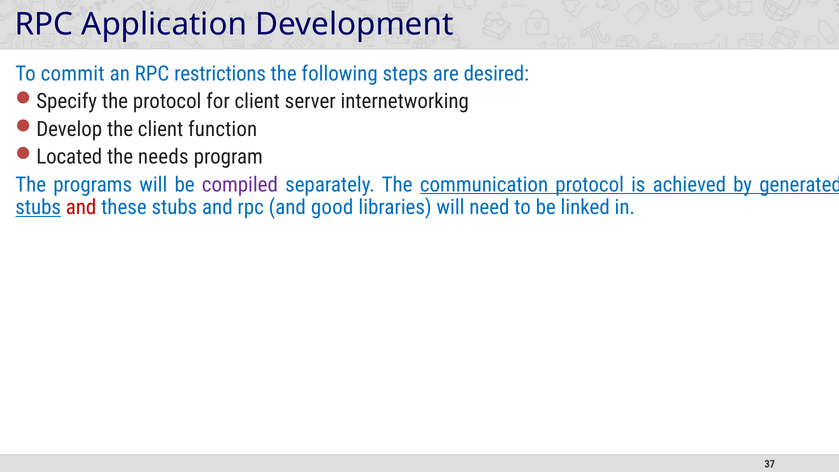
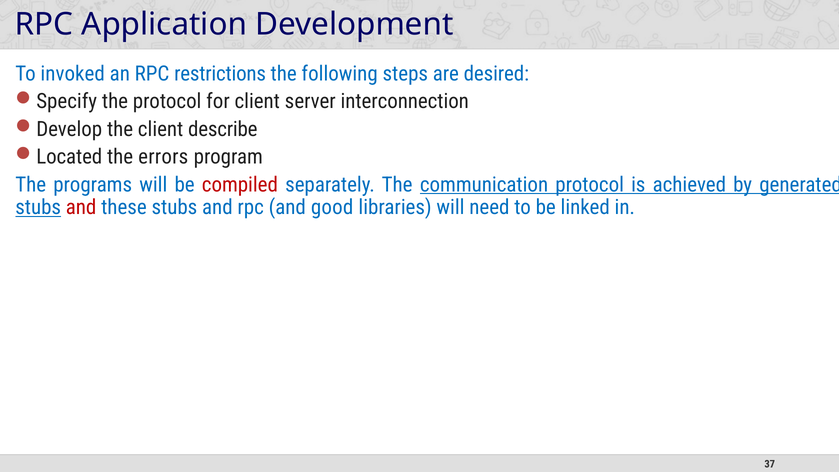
commit: commit -> invoked (73, 74)
internetworking: internetworking -> interconnection (405, 101)
function: function -> describe (223, 129)
needs: needs -> errors (163, 157)
compiled colour: purple -> red (240, 185)
